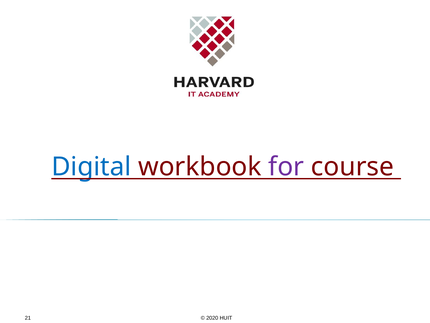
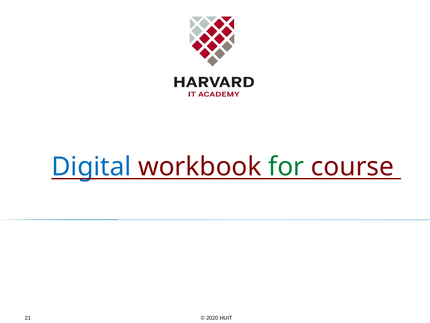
for colour: purple -> green (286, 167)
